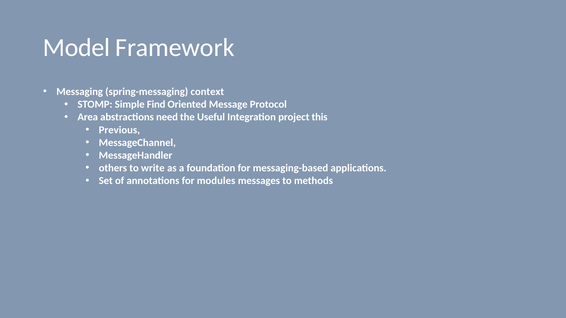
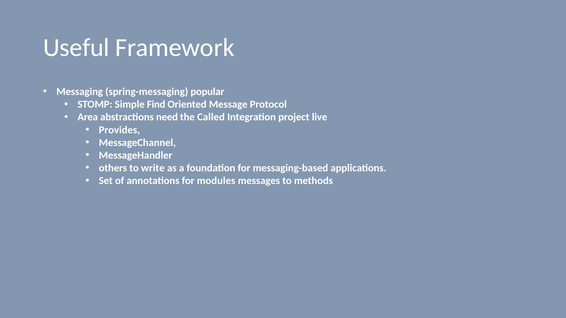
Model: Model -> Useful (76, 48)
context: context -> popular (207, 92)
Useful: Useful -> Called (211, 117)
this: this -> live (320, 117)
Previous: Previous -> Provides (119, 130)
